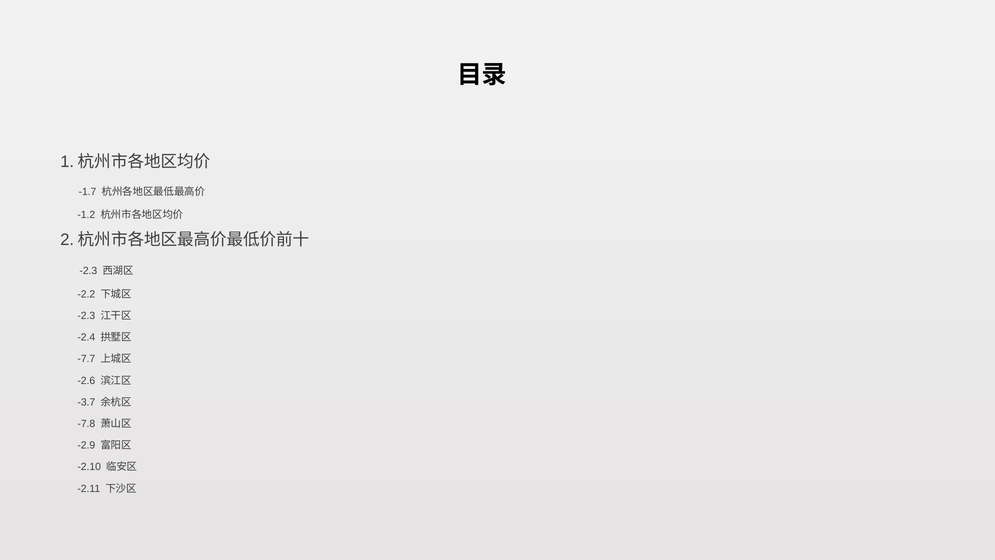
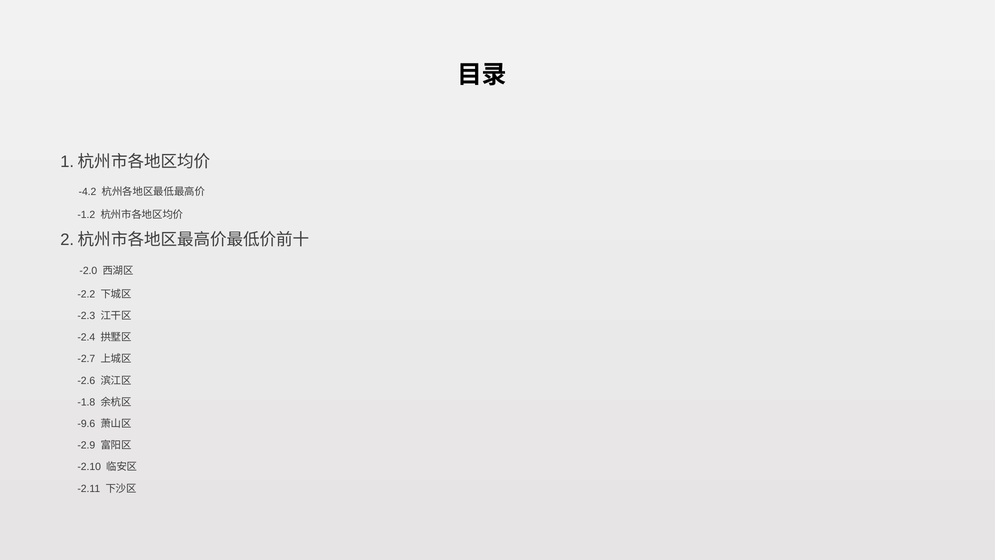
-1.7: -1.7 -> -4.2 (87, 192)
-2.3: -2.3 -> -2.0 (88, 271)
-7.7: -7.7 -> -2.7 (86, 359)
-3.7: -3.7 -> -1.8 (86, 402)
-7.8: -7.8 -> -9.6 (86, 424)
